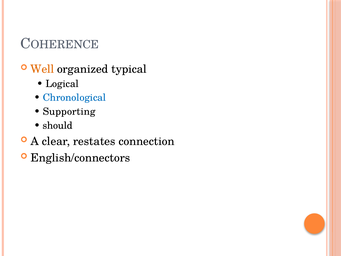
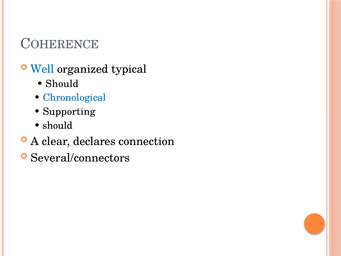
Well colour: orange -> blue (42, 69)
Logical: Logical -> Should (62, 84)
restates: restates -> declares (94, 141)
English/connectors: English/connectors -> Several/connectors (80, 158)
